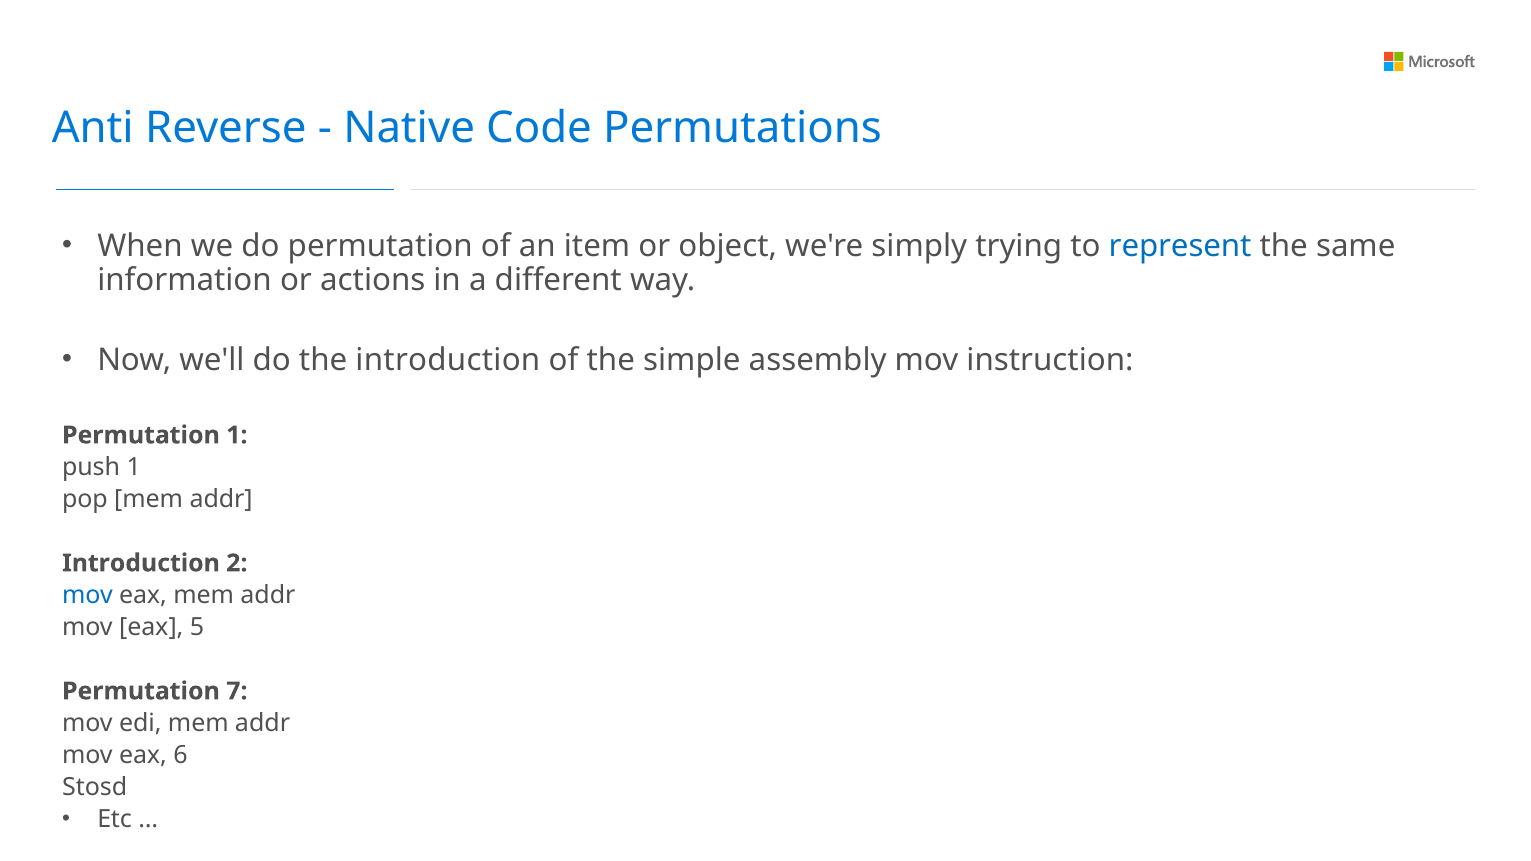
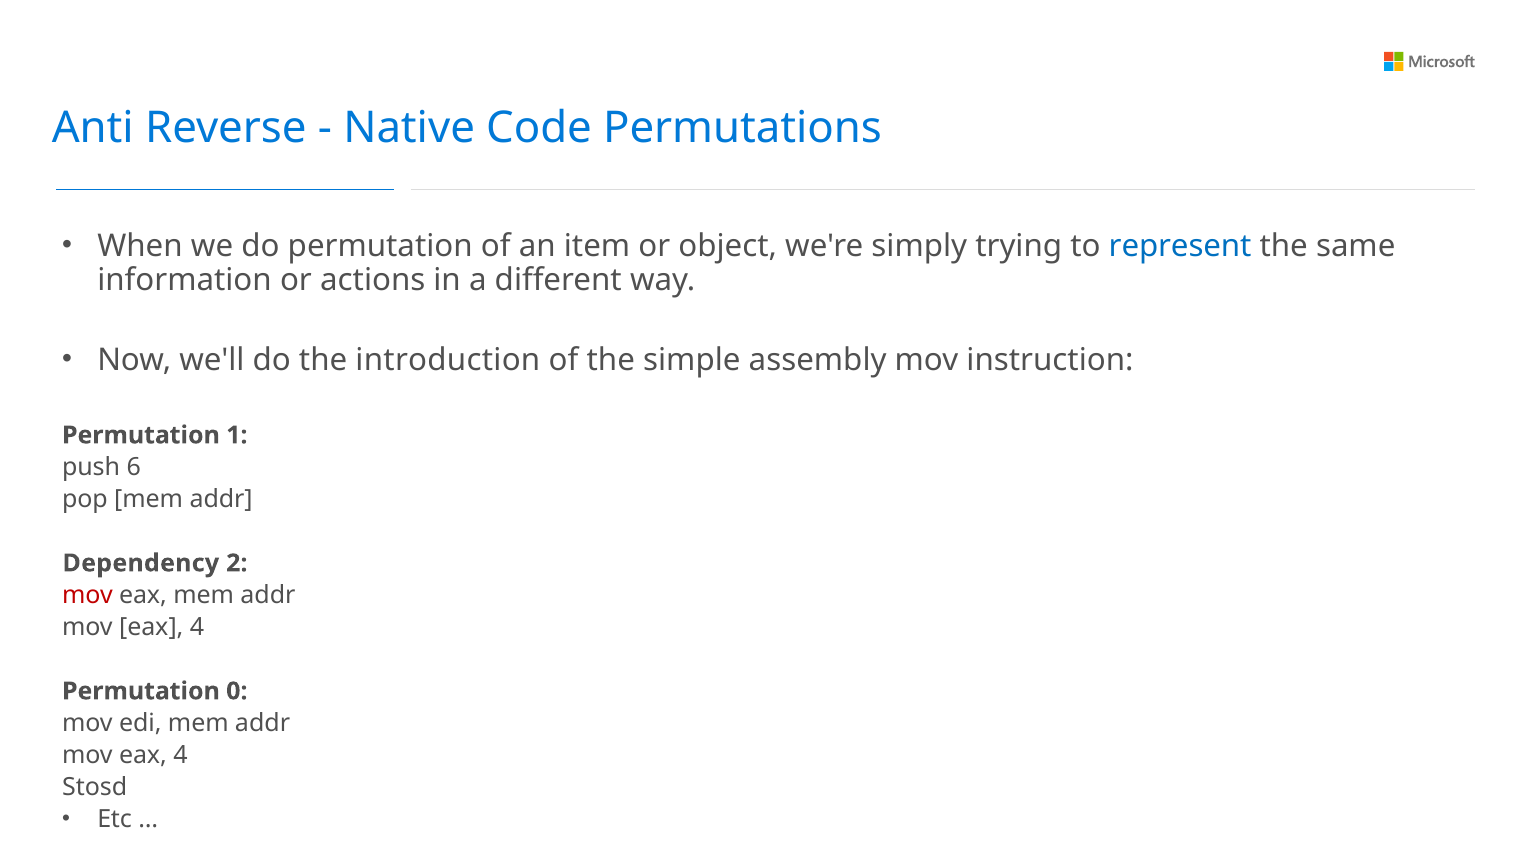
push 1: 1 -> 6 (134, 467)
Introduction: Introduction -> Dependency (141, 563)
mov colour: blue -> red (87, 595)
5: 5 -> 4 (197, 627)
7: 7 -> 0 (237, 691)
6: 6 -> 4 (181, 755)
